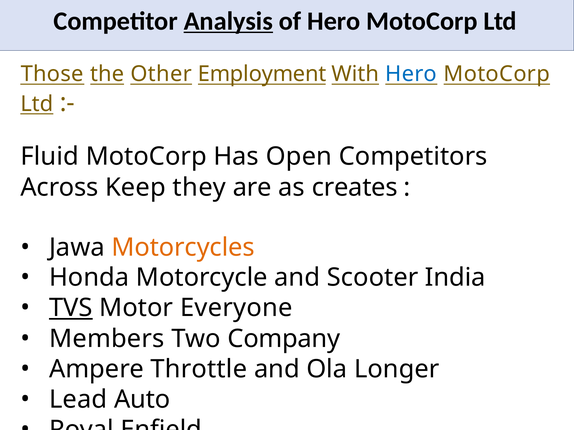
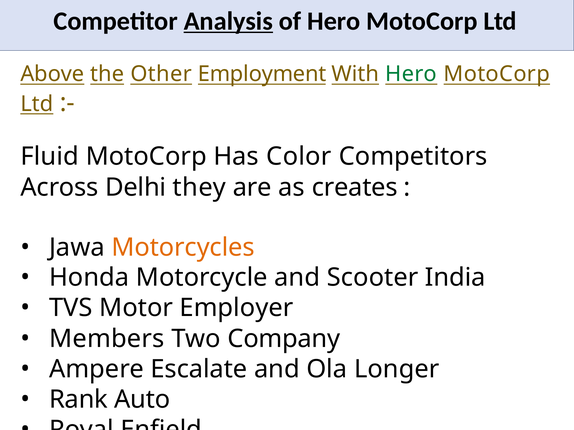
Those: Those -> Above (52, 74)
Hero colour: blue -> green (411, 74)
Open: Open -> Color (299, 157)
Keep: Keep -> Delhi (136, 188)
TVS underline: present -> none (71, 308)
Everyone: Everyone -> Employer (236, 308)
Throttle: Throttle -> Escalate (199, 370)
Lead: Lead -> Rank (78, 400)
